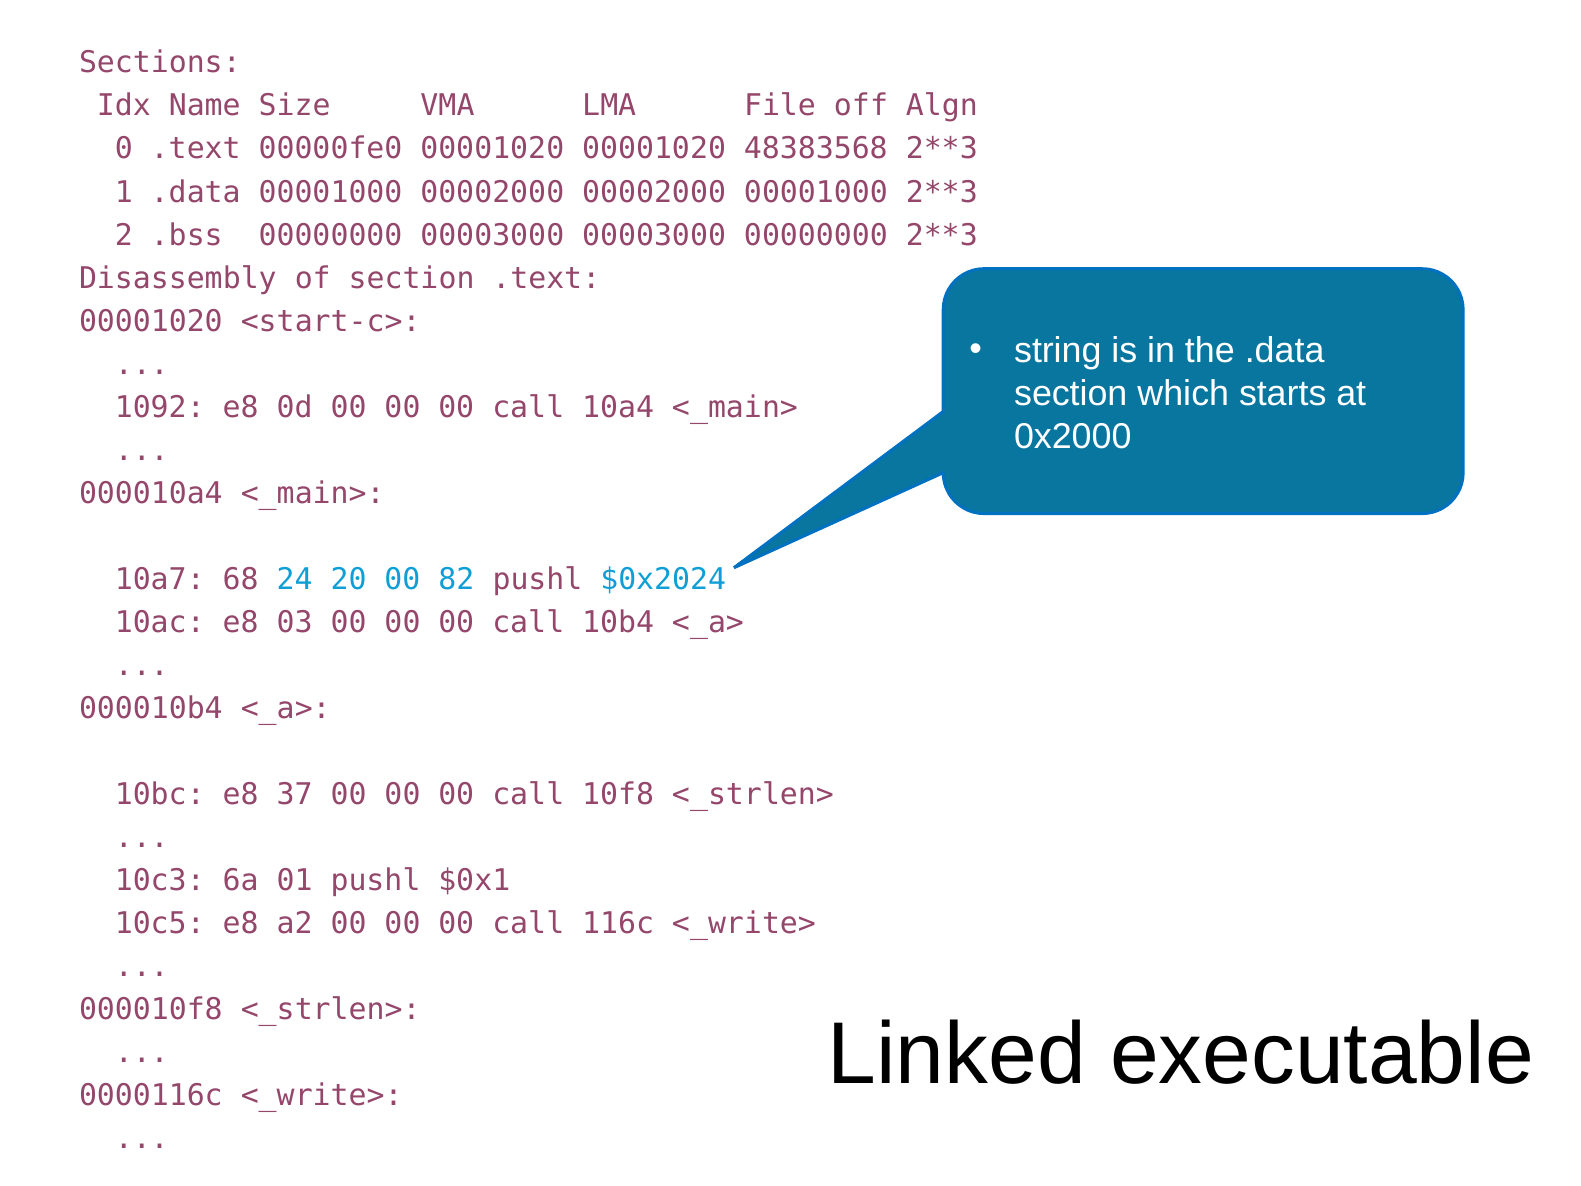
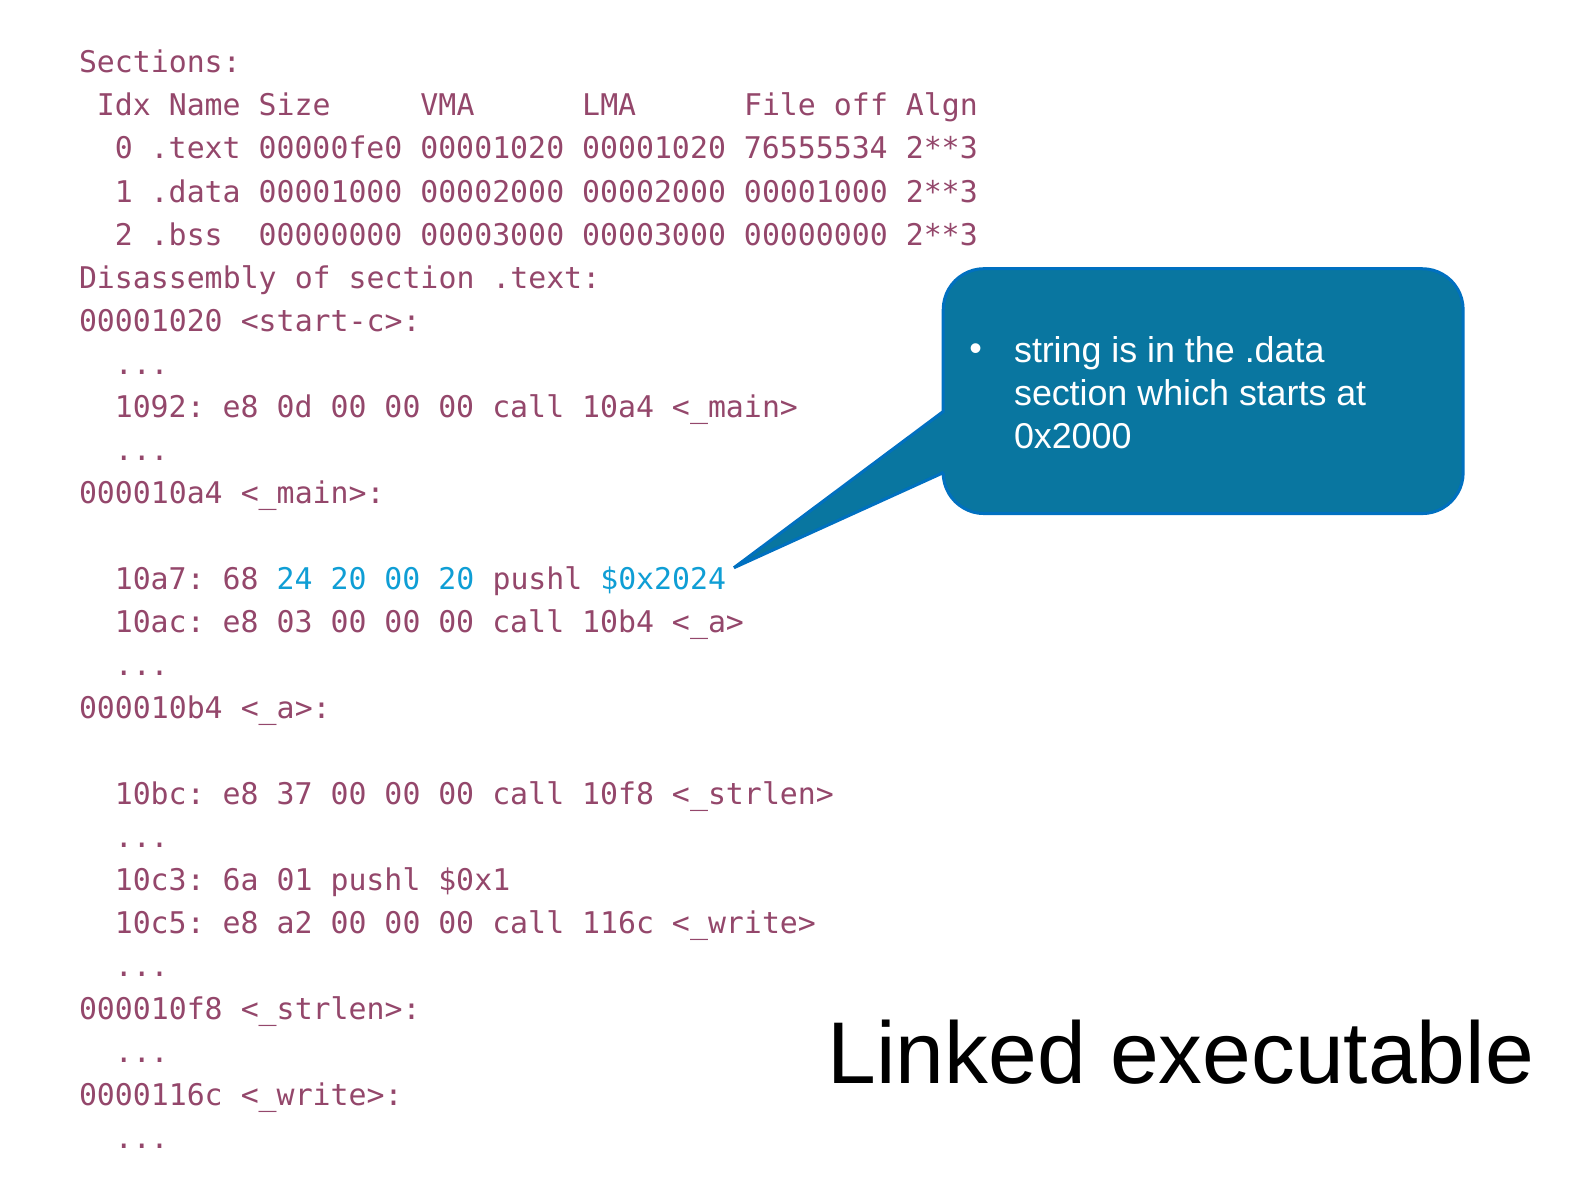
48383568: 48383568 -> 76555534 (816, 149)
00 82: 82 -> 20 (456, 579)
